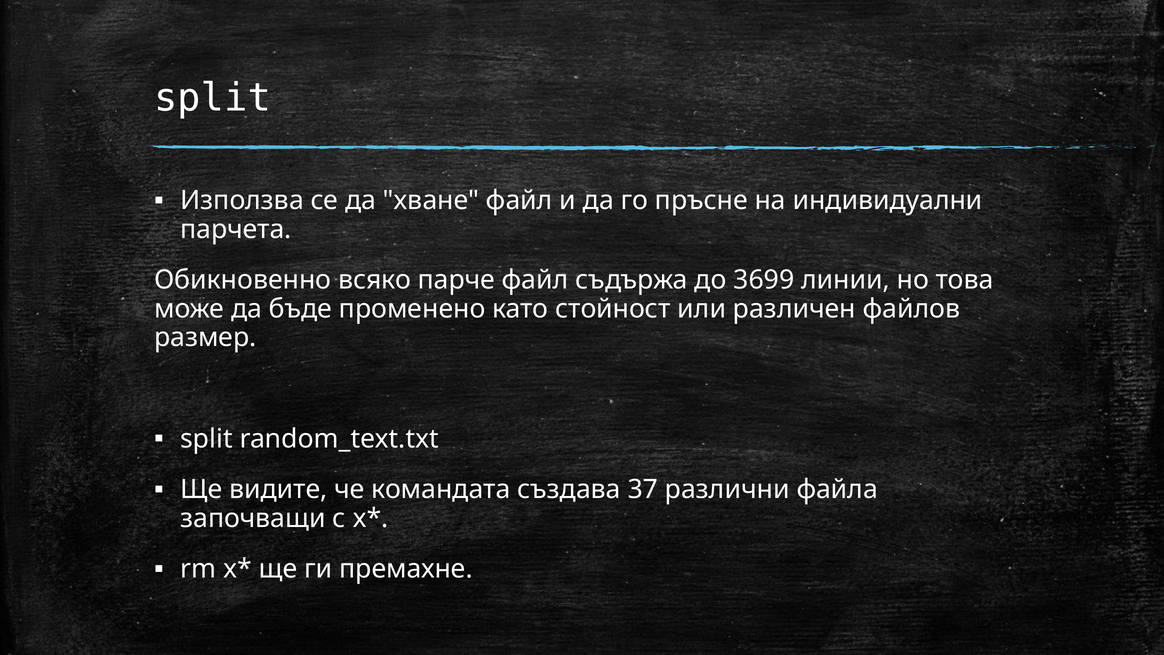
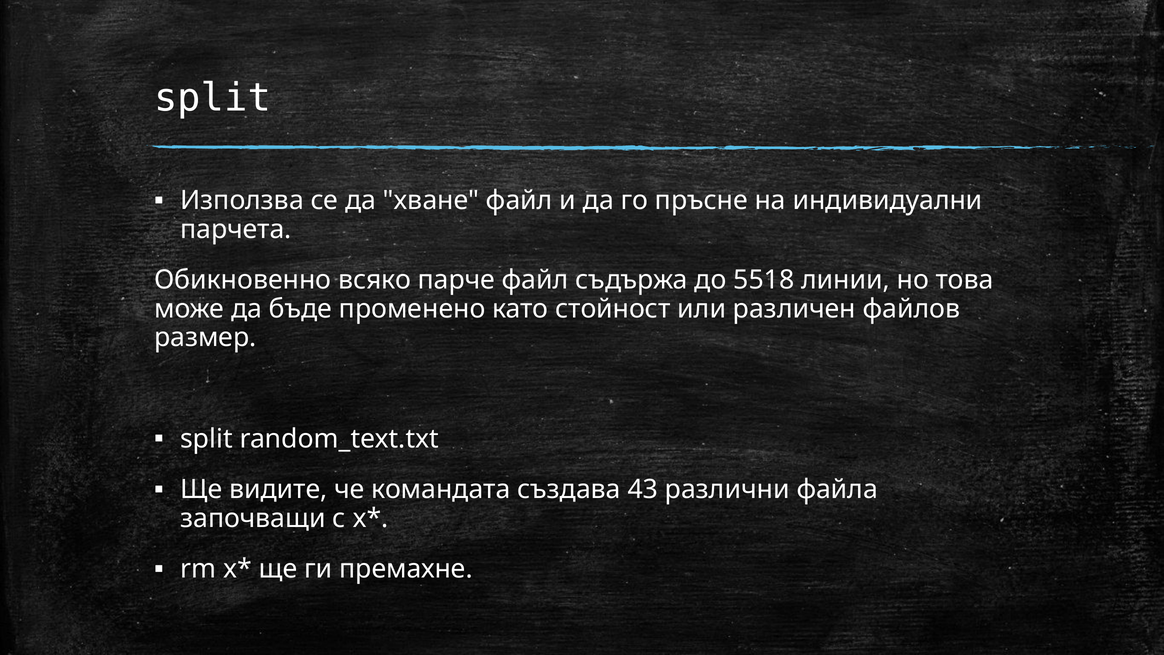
3699: 3699 -> 5518 (764, 280)
37: 37 -> 43 (643, 489)
